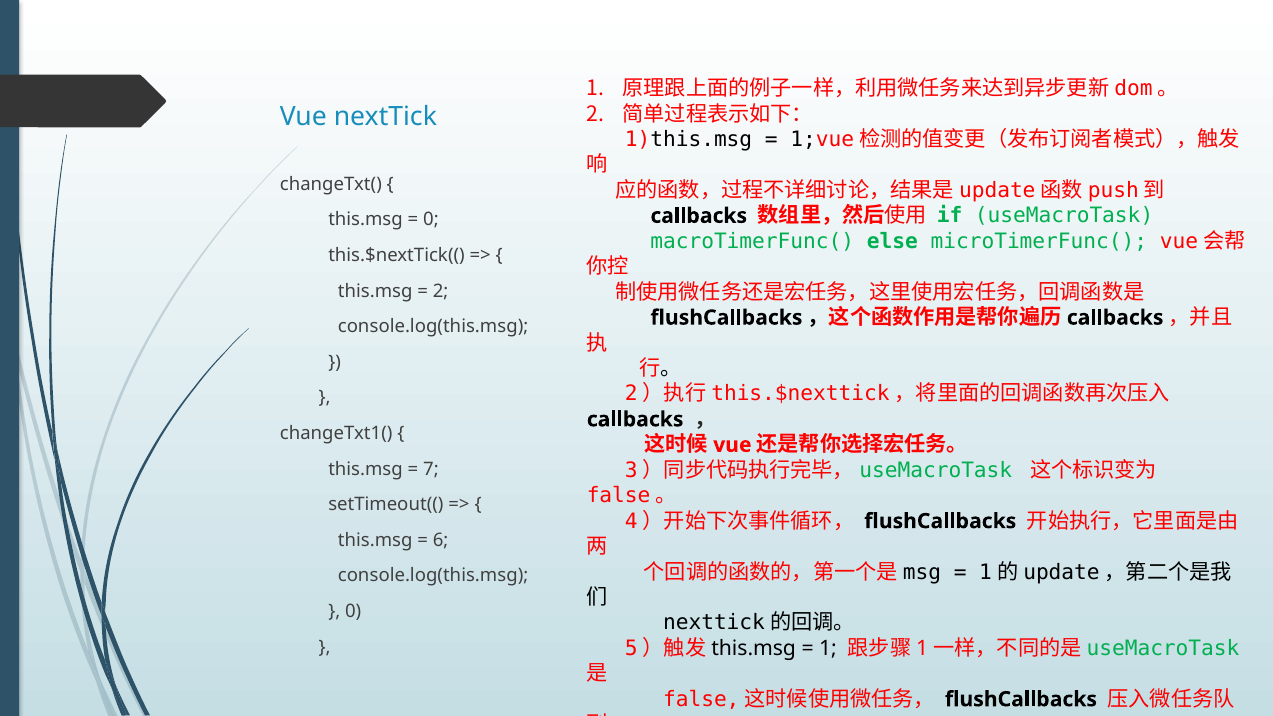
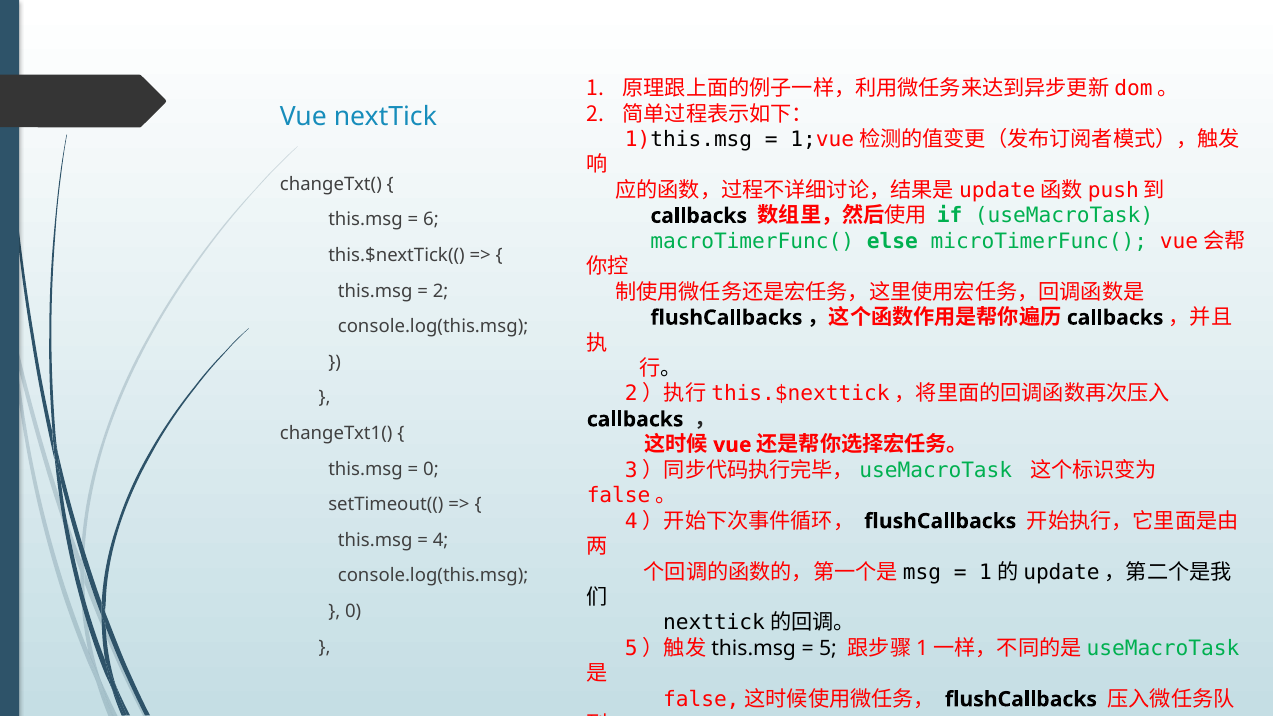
0: 0 -> 6 (431, 220)
7: 7 -> 0 (431, 469)
6: 6 -> 4 (441, 540)
1: 1 -> 5 (828, 648)
